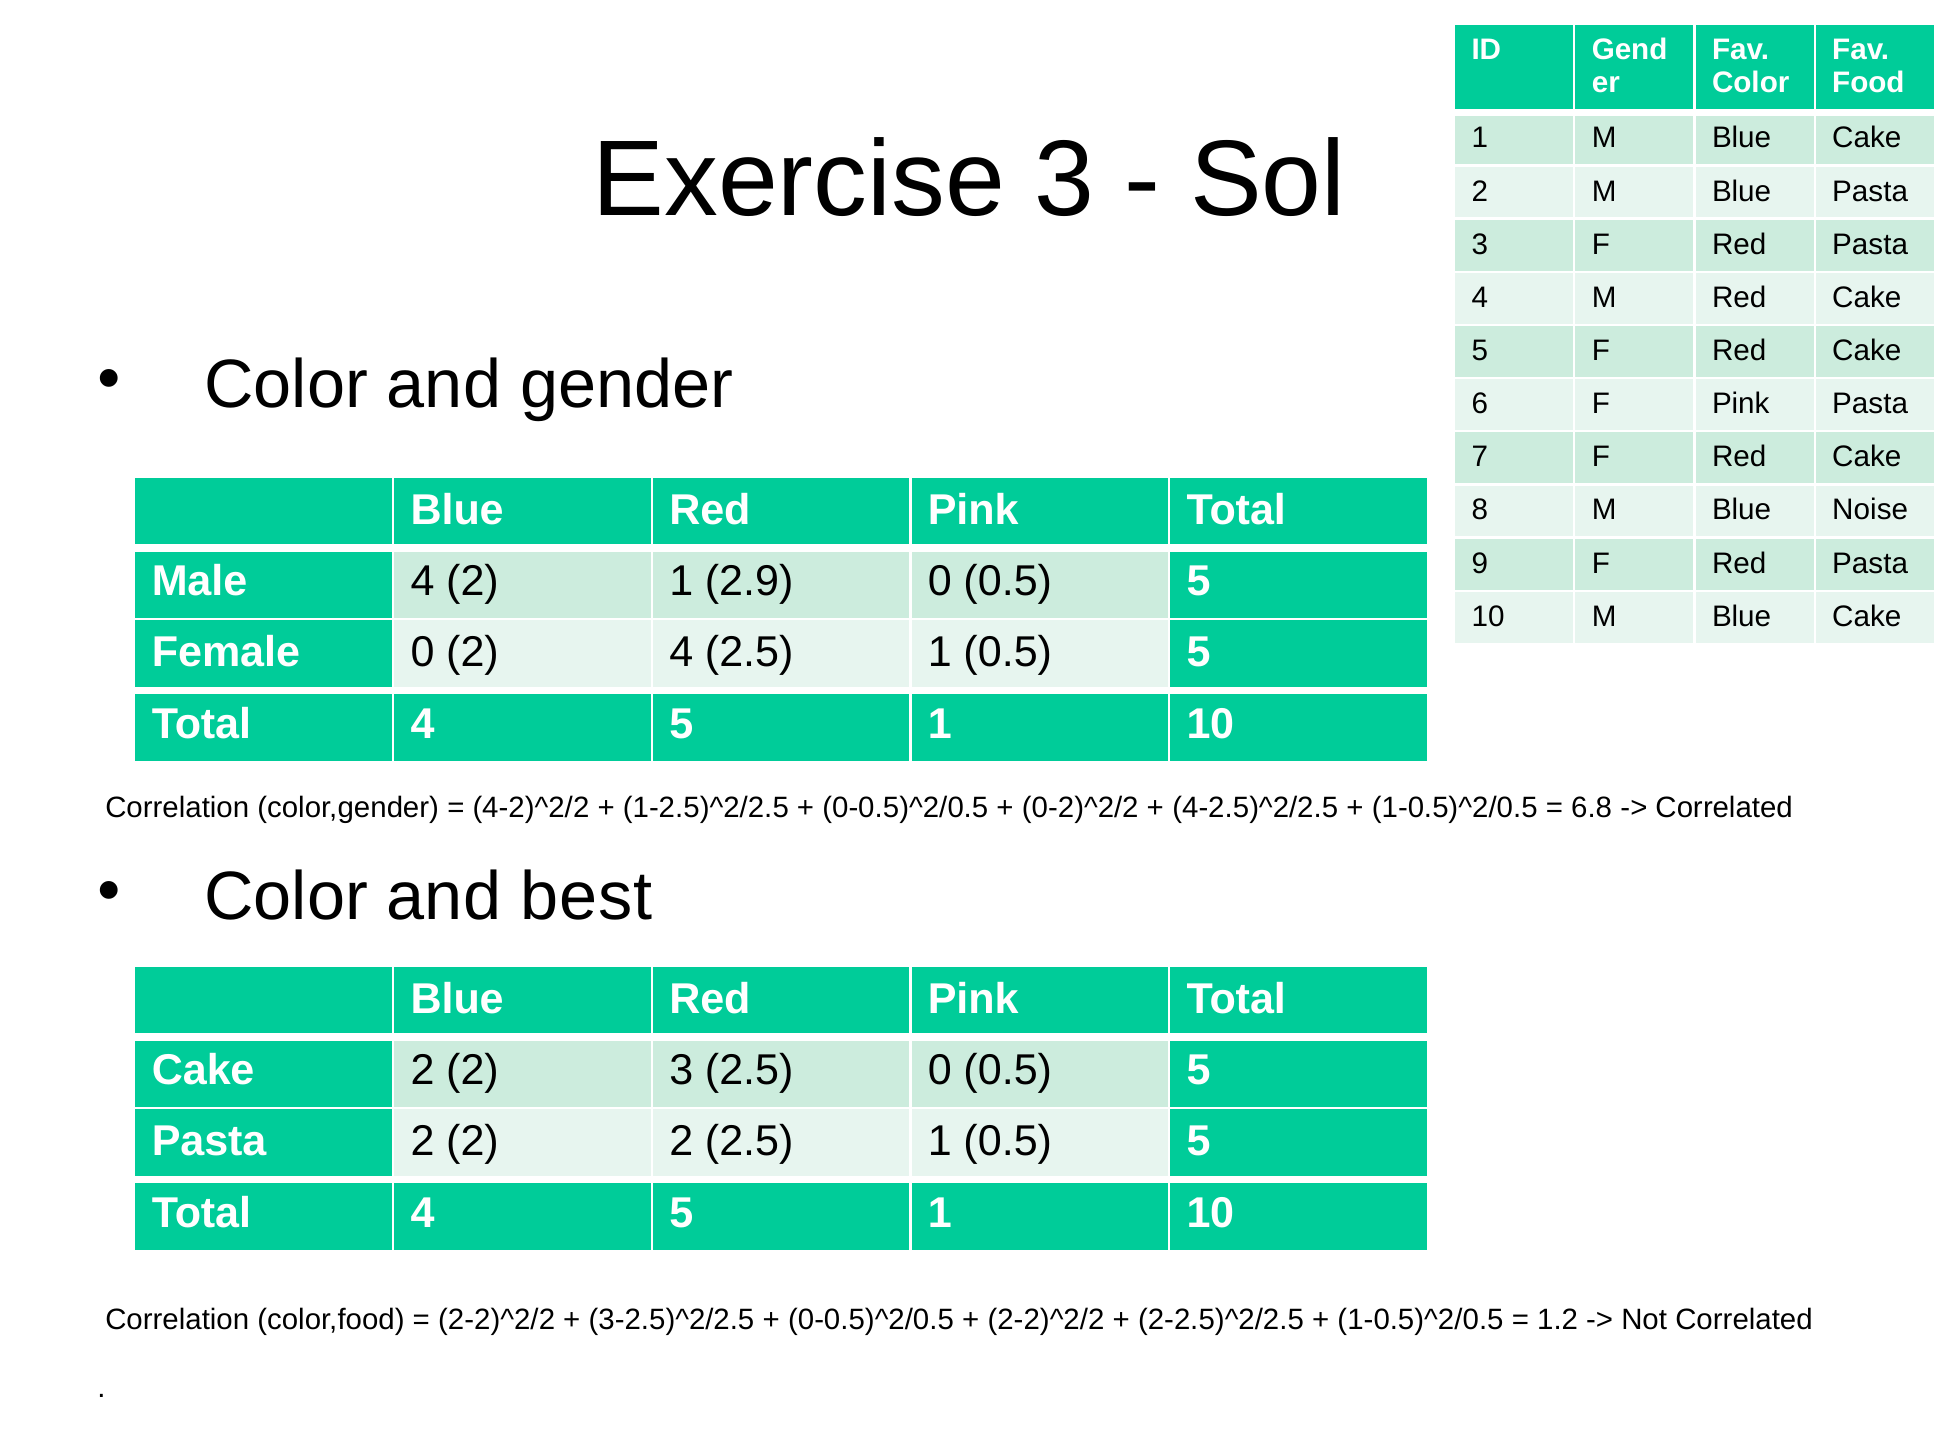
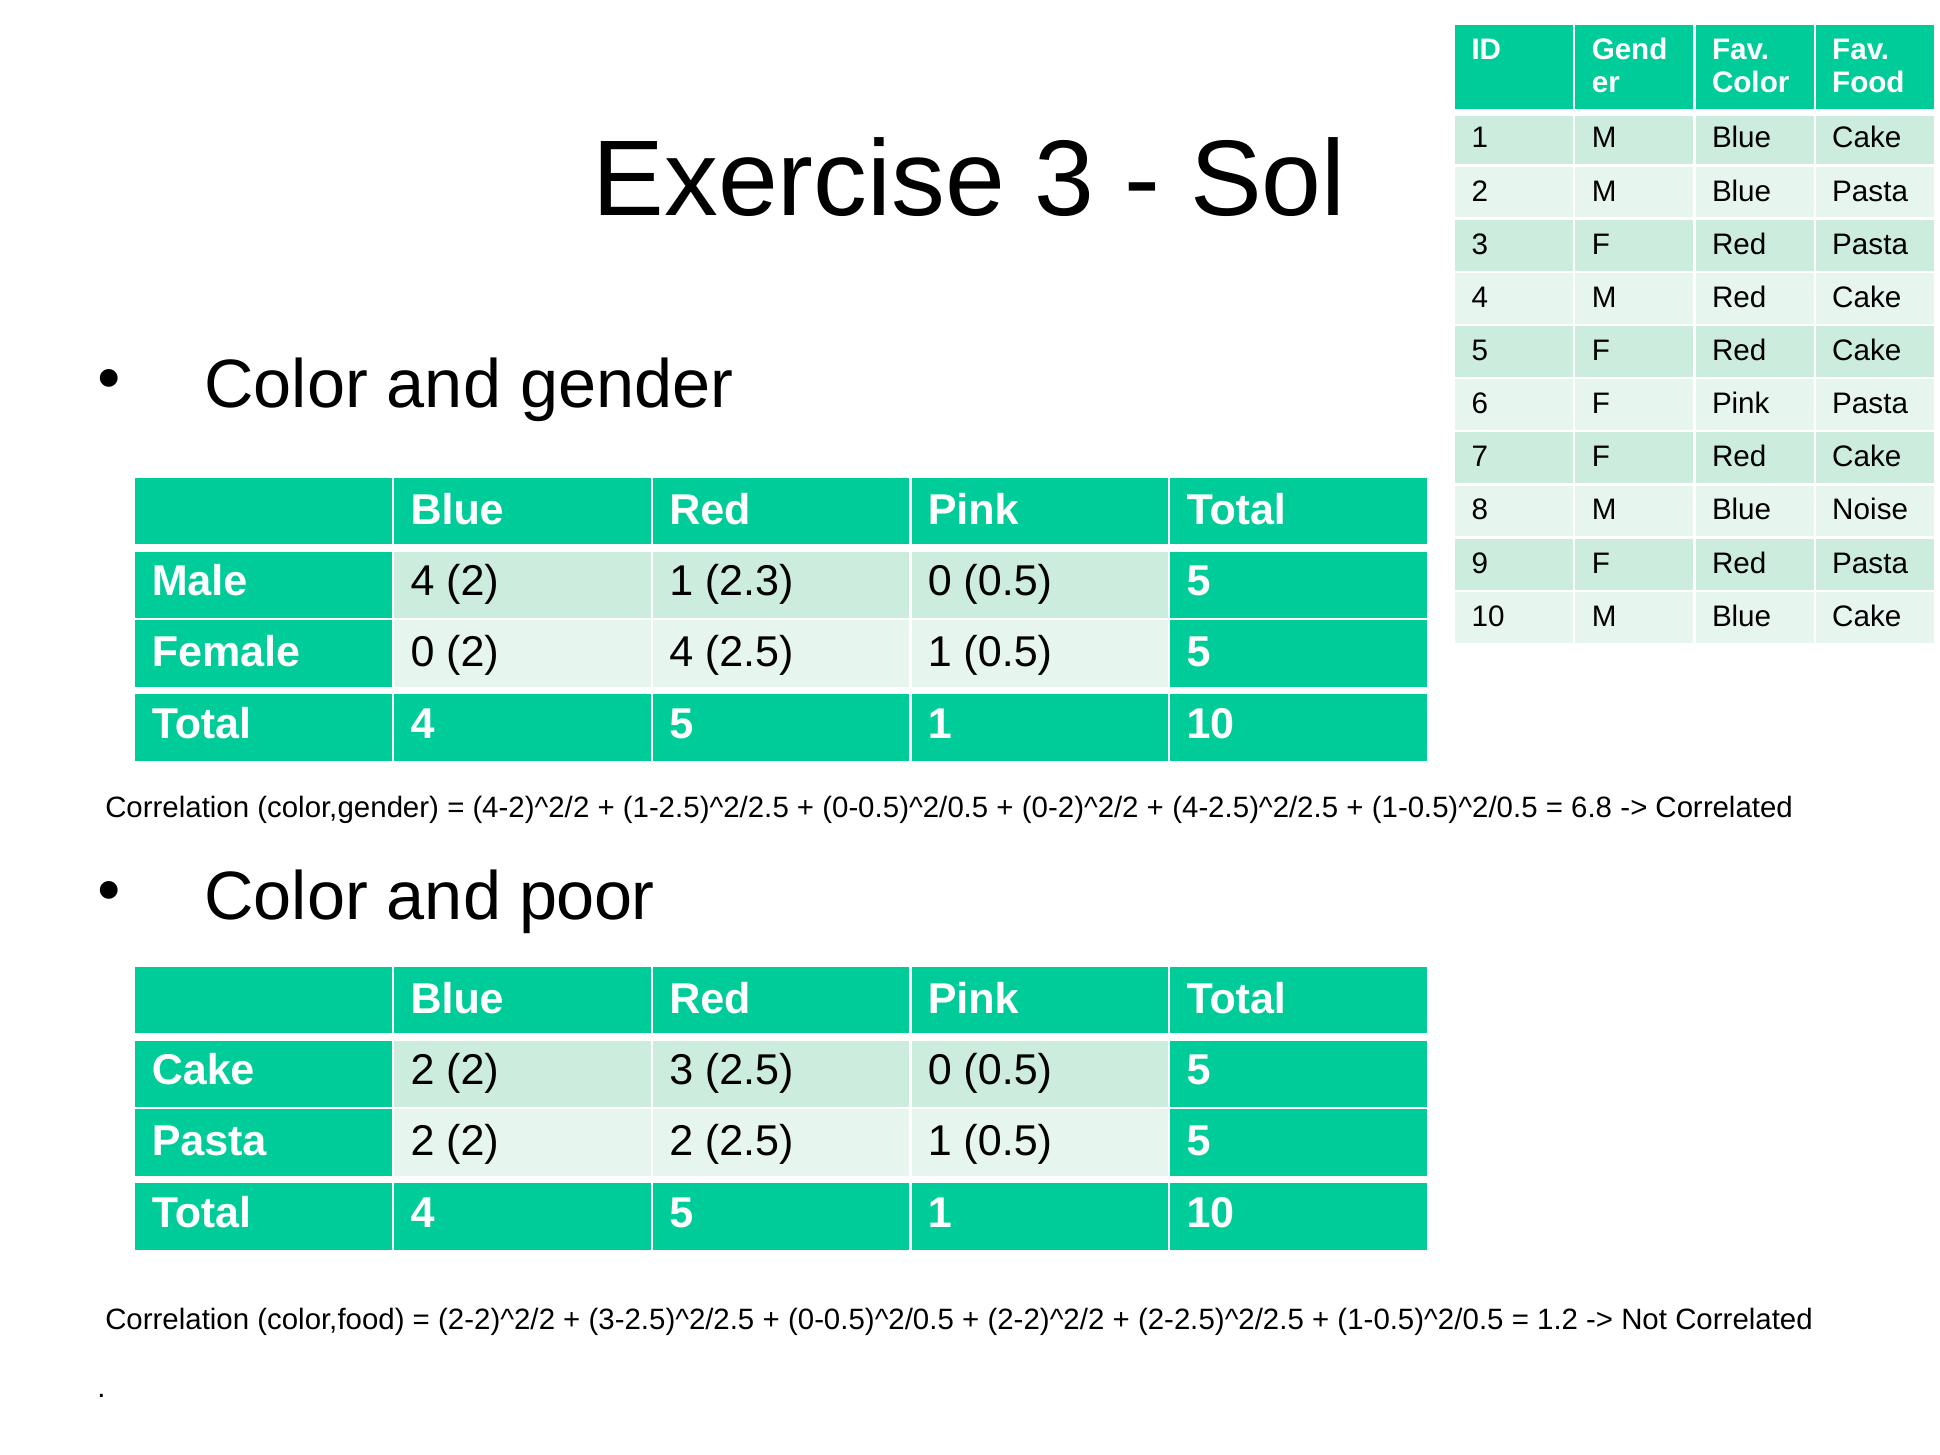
2.9: 2.9 -> 2.3 (749, 581)
best: best -> poor (587, 897)
